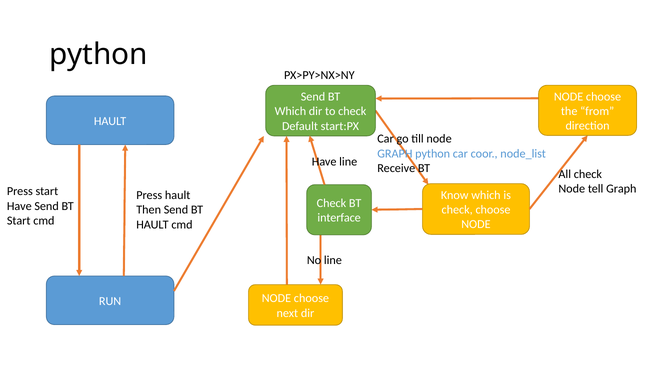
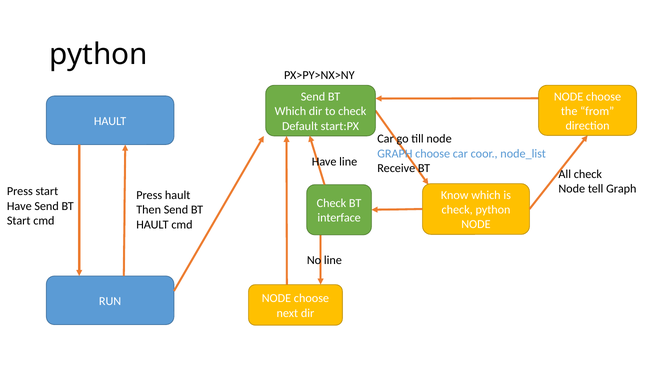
GRAPH python: python -> choose (433, 154)
check choose: choose -> python (493, 210)
